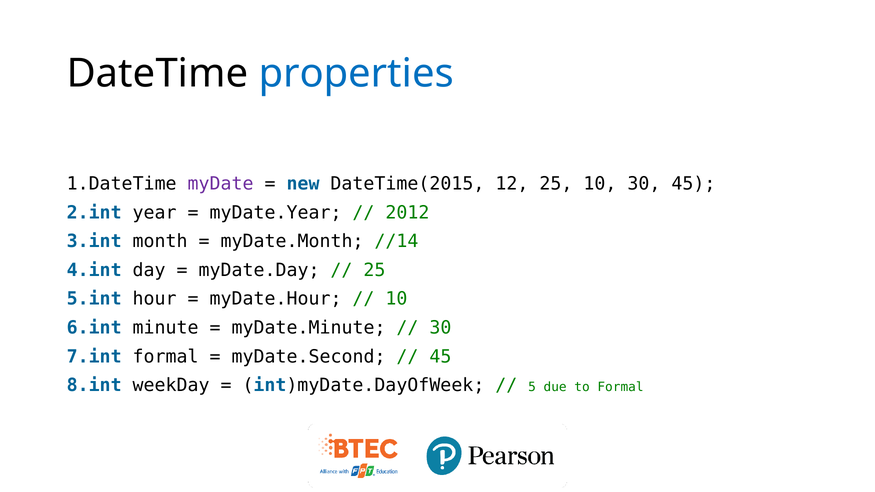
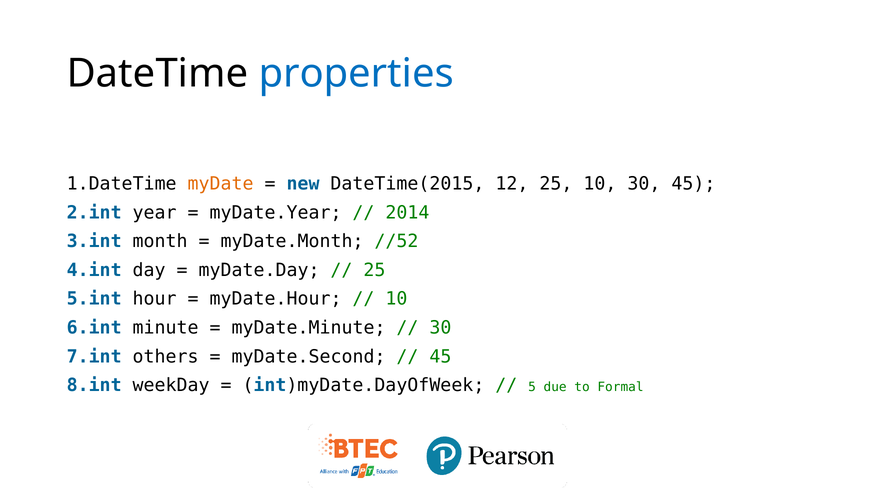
myDate colour: purple -> orange (221, 184)
2012: 2012 -> 2014 (407, 213)
//14: //14 -> //52 (396, 241)
formal: formal -> others (166, 357)
